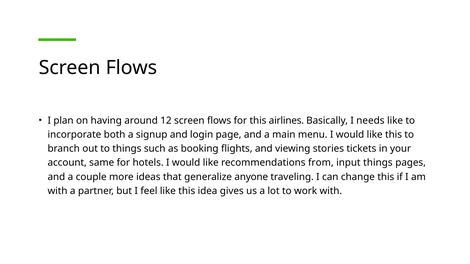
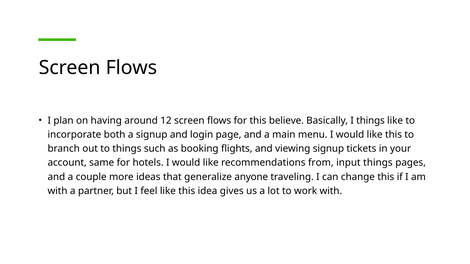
airlines: airlines -> believe (286, 121)
I needs: needs -> things (371, 121)
viewing stories: stories -> signup (328, 149)
